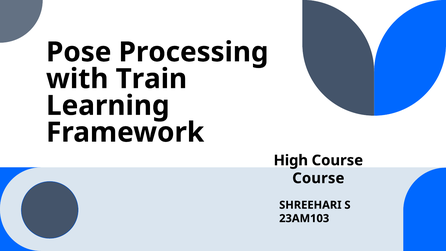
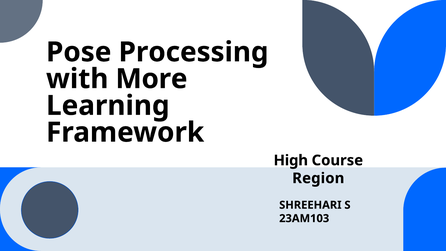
Train: Train -> More (151, 79)
Course: Course -> Region (318, 178)
